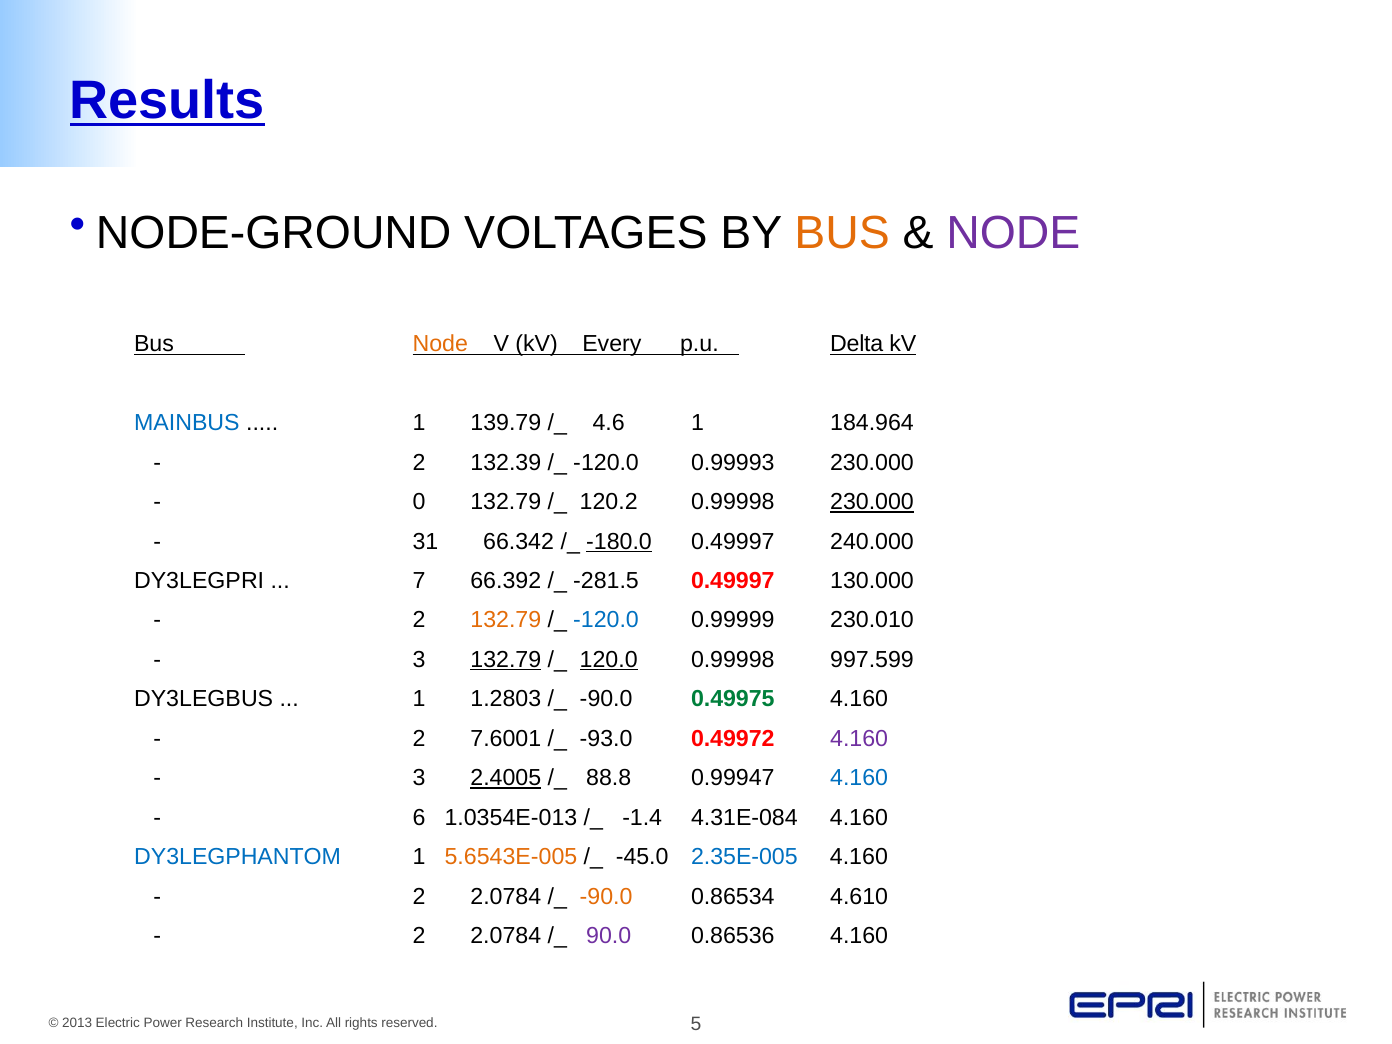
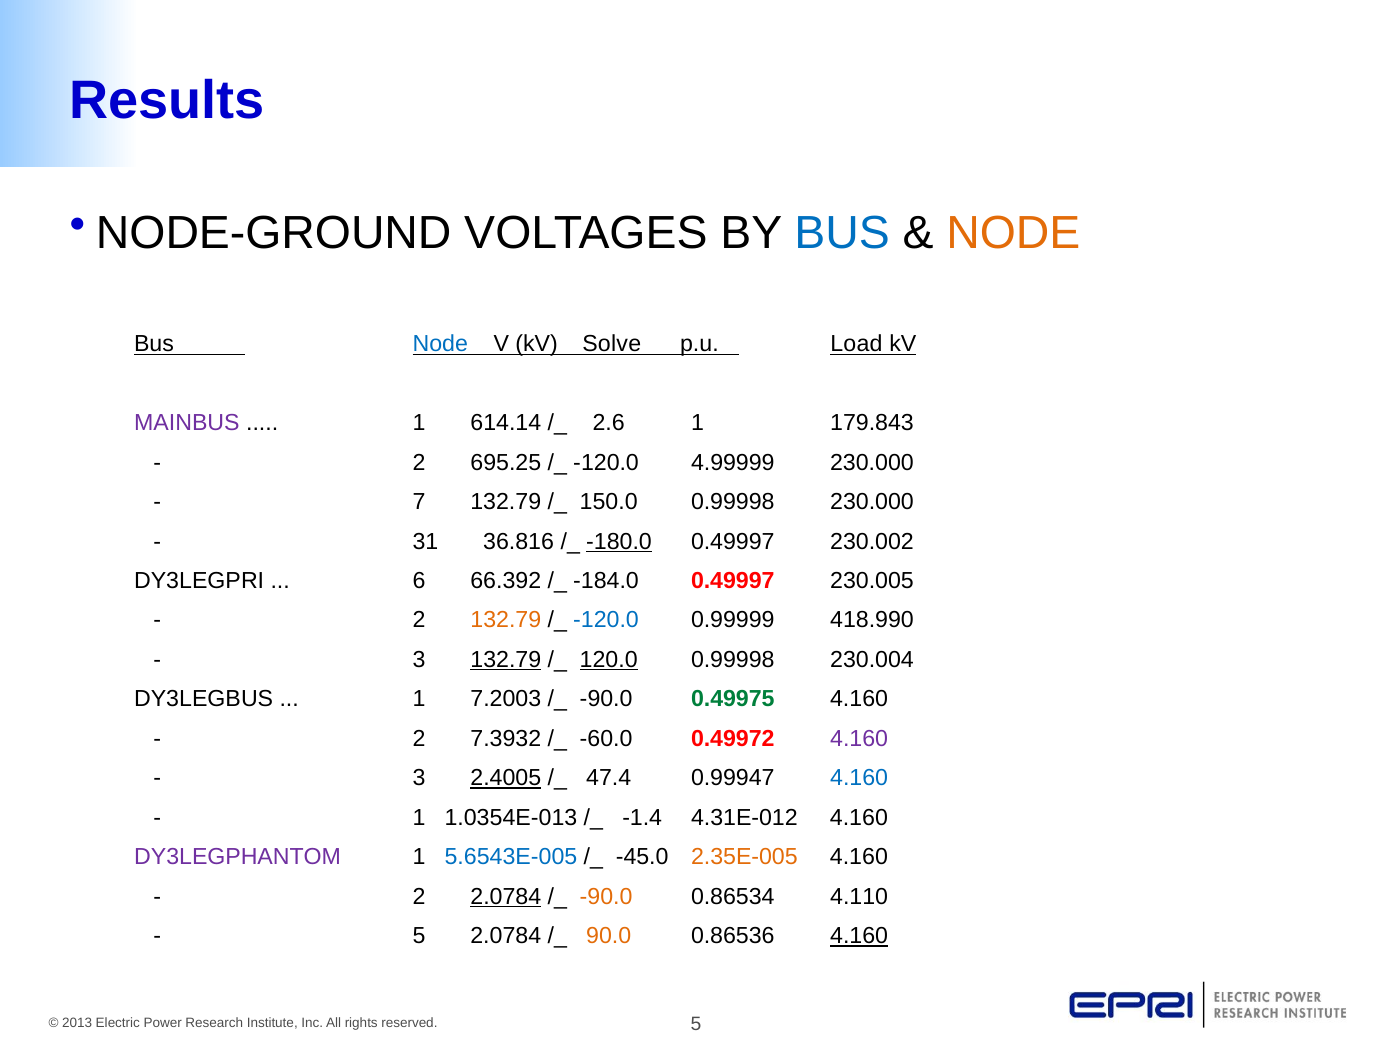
Results underline: present -> none (167, 101)
BUS colour: orange -> blue (842, 233)
NODE colour: purple -> orange (1013, 233)
Node colour: orange -> blue (440, 344)
Every: Every -> Solve (612, 344)
Delta: Delta -> Load (856, 344)
MAINBUS colour: blue -> purple (187, 423)
139.79: 139.79 -> 614.14 (506, 423)
4.6: 4.6 -> 2.6 (609, 423)
184.964: 184.964 -> 179.843 (872, 423)
132.39: 132.39 -> 695.25 (506, 462)
0.99993: 0.99993 -> 4.99999 (733, 462)
0: 0 -> 7 (419, 502)
120.2: 120.2 -> 150.0 (609, 502)
230.000 underline: present -> none (872, 502)
66.342: 66.342 -> 36.816 (519, 541)
240.000: 240.000 -> 230.002 (872, 541)
7: 7 -> 6 (419, 581)
-281.5: -281.5 -> -184.0 (606, 581)
130.000: 130.000 -> 230.005 (872, 581)
230.010: 230.010 -> 418.990 (872, 620)
997.599: 997.599 -> 230.004 (872, 660)
1.2803: 1.2803 -> 7.2003 (506, 699)
7.6001: 7.6001 -> 7.3932 (506, 739)
-93.0: -93.0 -> -60.0 (606, 739)
88.8: 88.8 -> 47.4 (609, 778)
6: 6 -> 1 (419, 818)
4.31E-084: 4.31E-084 -> 4.31E-012 (744, 818)
DY3LEGPHANTOM colour: blue -> purple (238, 857)
5.6543E-005 colour: orange -> blue (511, 857)
2.35E-005 colour: blue -> orange (744, 857)
2.0784 underline: none -> present (506, 896)
4.610: 4.610 -> 4.110 (859, 896)
2: 2 -> 5 (419, 936)
90.0 colour: purple -> orange (609, 936)
4.160 underline: none -> present (859, 936)
